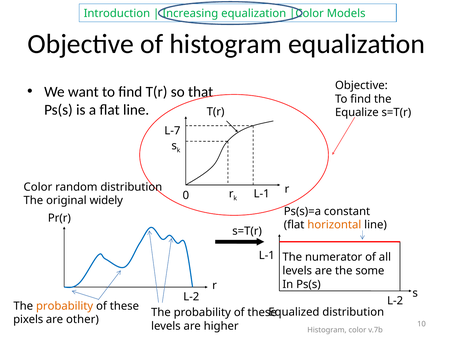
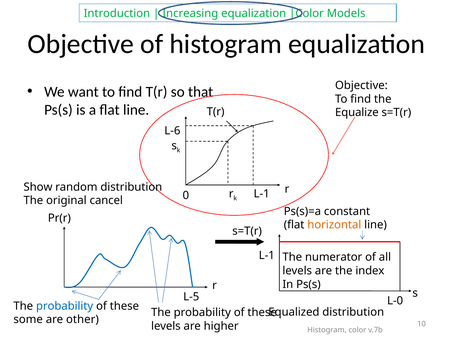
L-7: L-7 -> L-6 (172, 131)
Color: Color -> Show (38, 187)
widely: widely -> cancel (106, 200)
some: some -> index (370, 271)
L-2: L-2 -> L-5 (191, 297)
L-2: L-2 -> L-0 (395, 300)
probability colour: orange -> blue (65, 306)
pixels: pixels -> some (28, 319)
